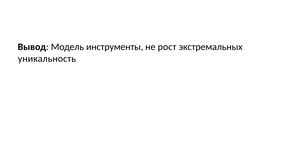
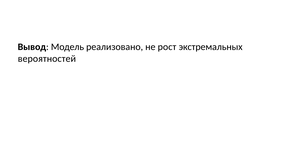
инструменты: инструменты -> реализовано (115, 47)
уникальность: уникальность -> вероятностей (47, 59)
